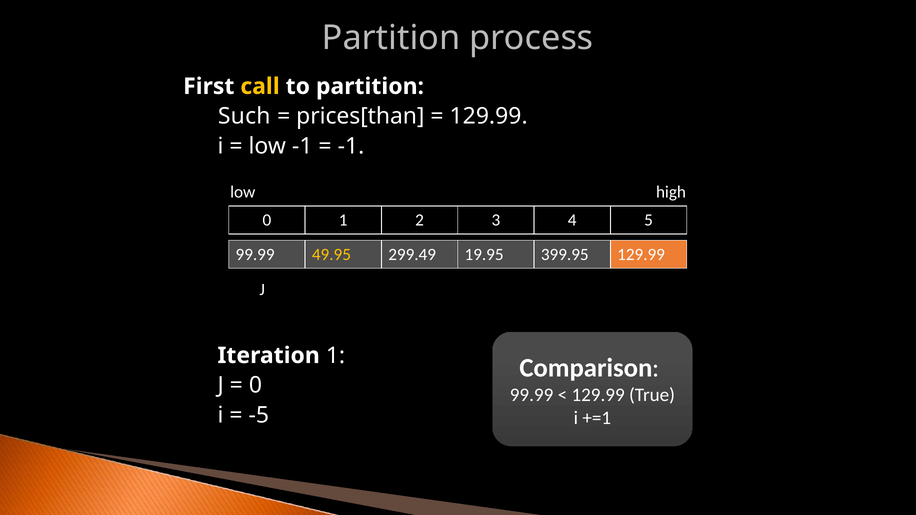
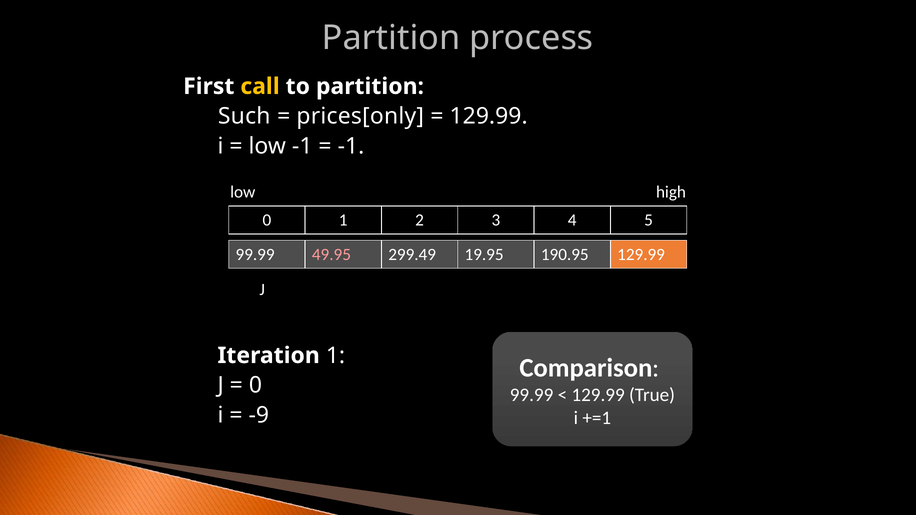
prices[than: prices[than -> prices[only (360, 116)
49.95 colour: yellow -> pink (331, 255)
399.95: 399.95 -> 190.95 (565, 255)
-5: -5 -> -9 (259, 416)
